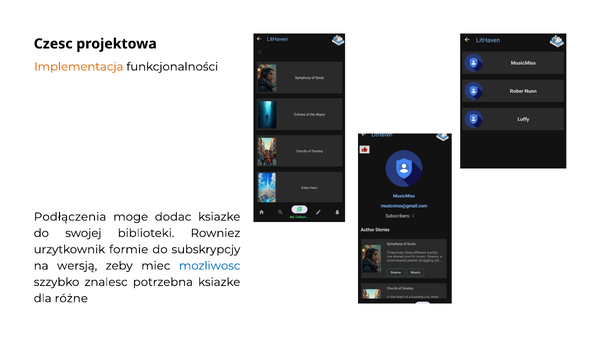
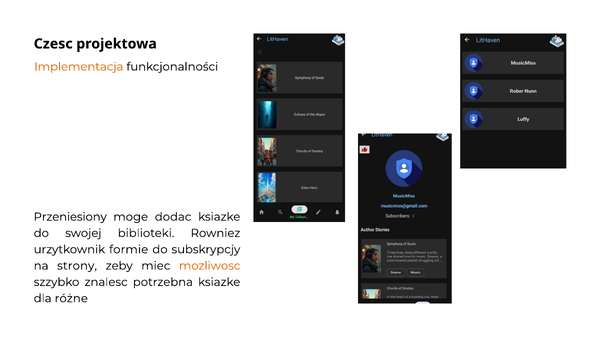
Podłączenia: Podłączenia -> Przeniesiony (70, 217)
wersją: wersją -> strony (77, 266)
mozliwosc colour: blue -> orange (210, 266)
